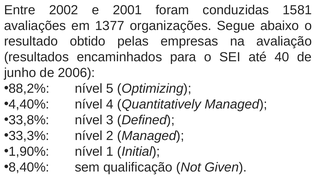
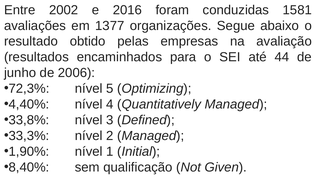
2001: 2001 -> 2016 (127, 10)
40: 40 -> 44 (282, 57)
88,2%: 88,2% -> 72,3% (29, 89)
